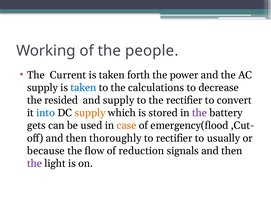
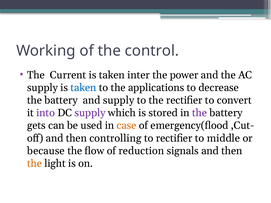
people: people -> control (152, 51)
forth: forth -> inter (139, 75)
calculations: calculations -> applications (156, 88)
resided: resided -> battery (61, 100)
into colour: blue -> purple (46, 113)
supply colour: orange -> purple (90, 113)
thoroughly: thoroughly -> controlling (115, 138)
usually: usually -> middle (223, 138)
the colour: purple -> orange (34, 164)
